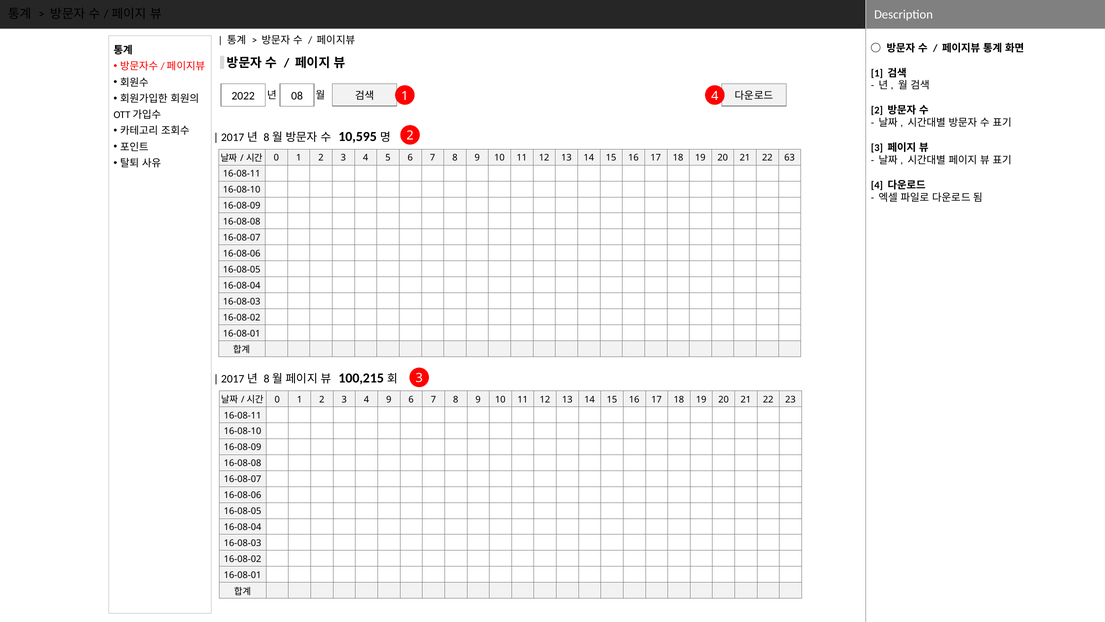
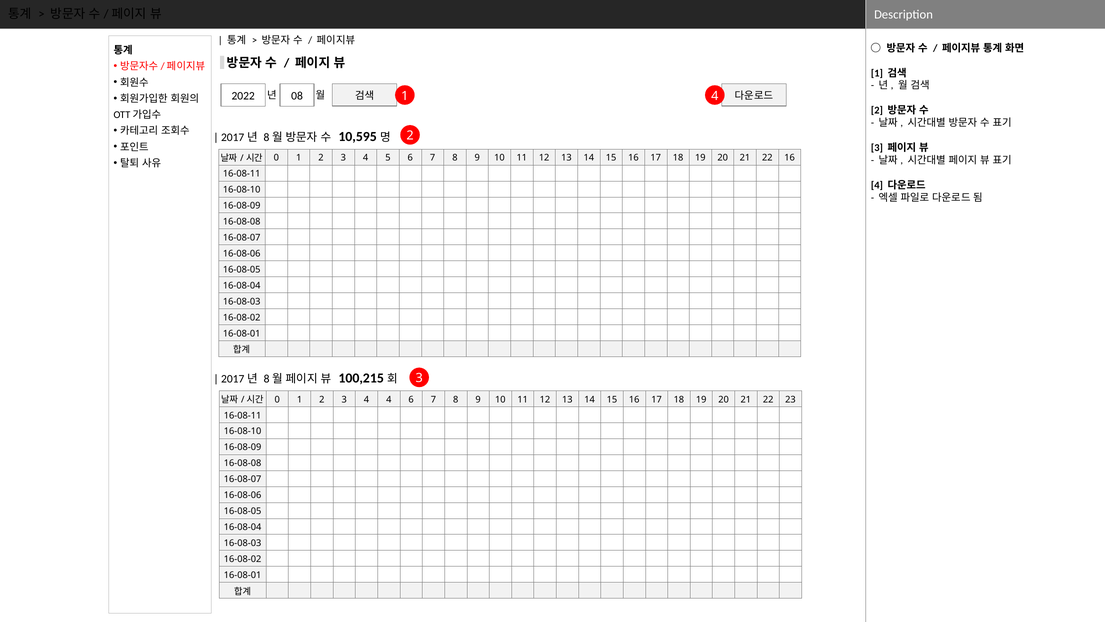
22 63: 63 -> 16 (790, 158)
4 9: 9 -> 4 (389, 399)
